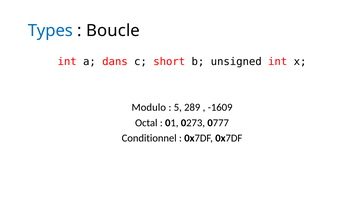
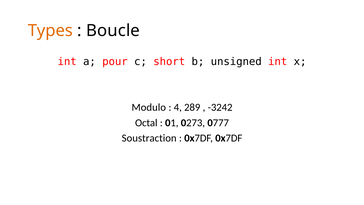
Types colour: blue -> orange (50, 31)
dans: dans -> pour (115, 62)
5: 5 -> 4 (178, 107)
-1609: -1609 -> -3242 (220, 107)
Conditionnel: Conditionnel -> Soustraction (149, 138)
